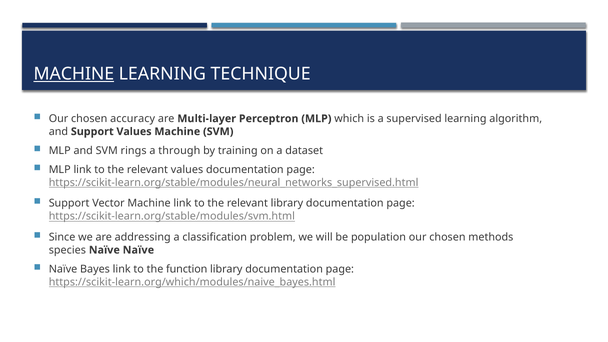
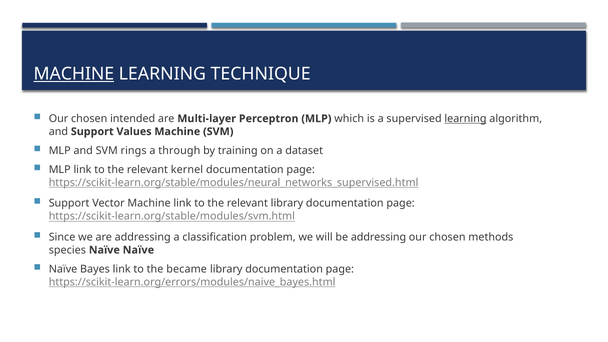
accuracy: accuracy -> intended (133, 119)
learning underline: none -> present (465, 119)
relevant values: values -> kernel (187, 170)
be population: population -> addressing (379, 237)
function: function -> became (187, 269)
https://scikit-learn.org/which/modules/naive_bayes.html: https://scikit-learn.org/which/modules/naive_bayes.html -> https://scikit-learn.org/errors/modules/naive_bayes.html (192, 282)
